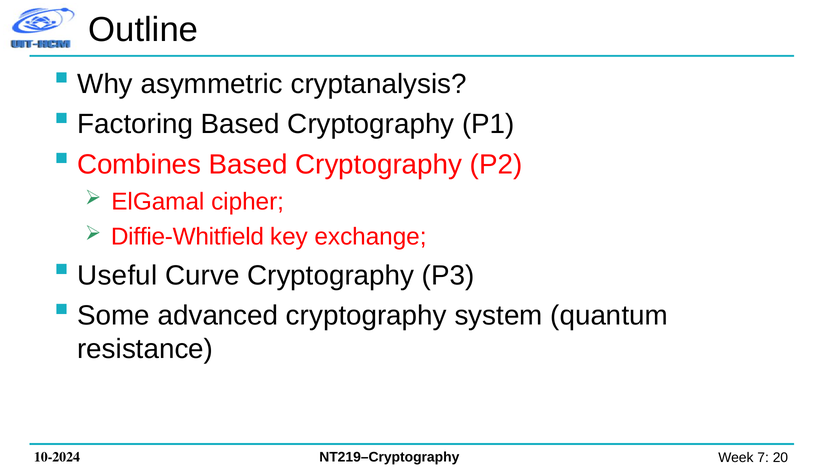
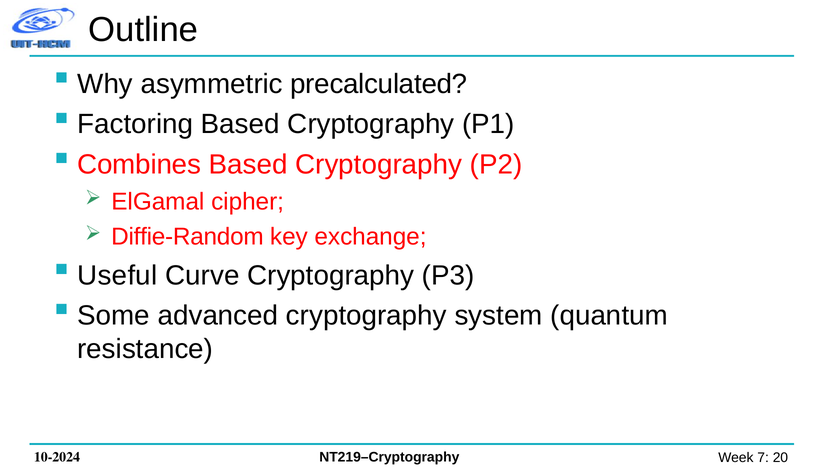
cryptanalysis: cryptanalysis -> precalculated (379, 84)
Diffie-Whitfield: Diffie-Whitfield -> Diffie-Random (187, 237)
